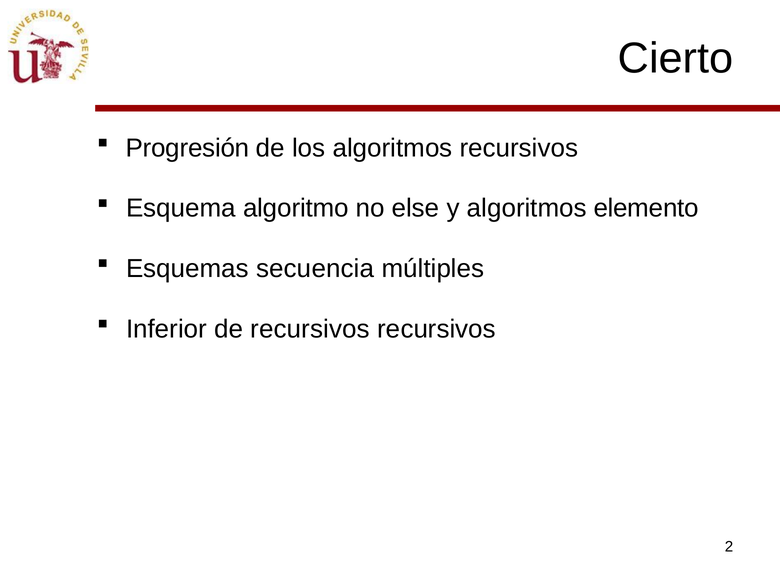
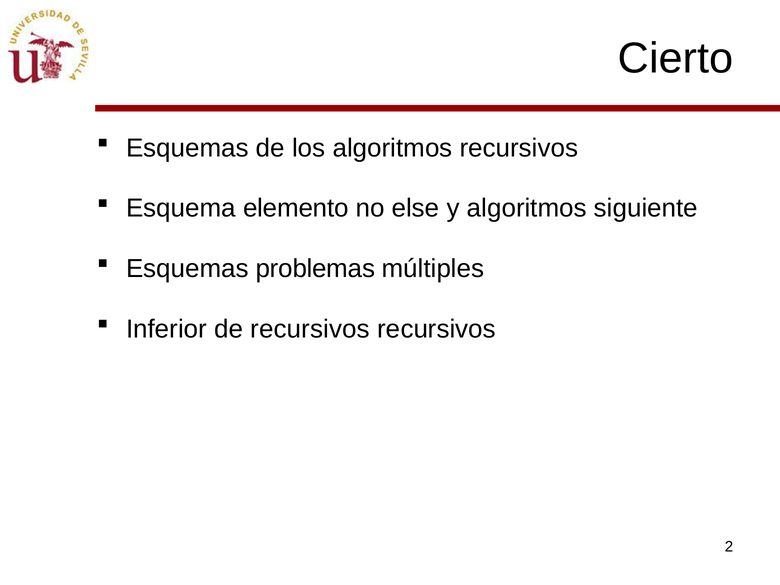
Progresión: Progresión -> Esquemas (187, 148)
algoritmo: algoritmo -> elemento (296, 208)
elemento: elemento -> siguiente (646, 208)
secuencia: secuencia -> problemas (315, 269)
